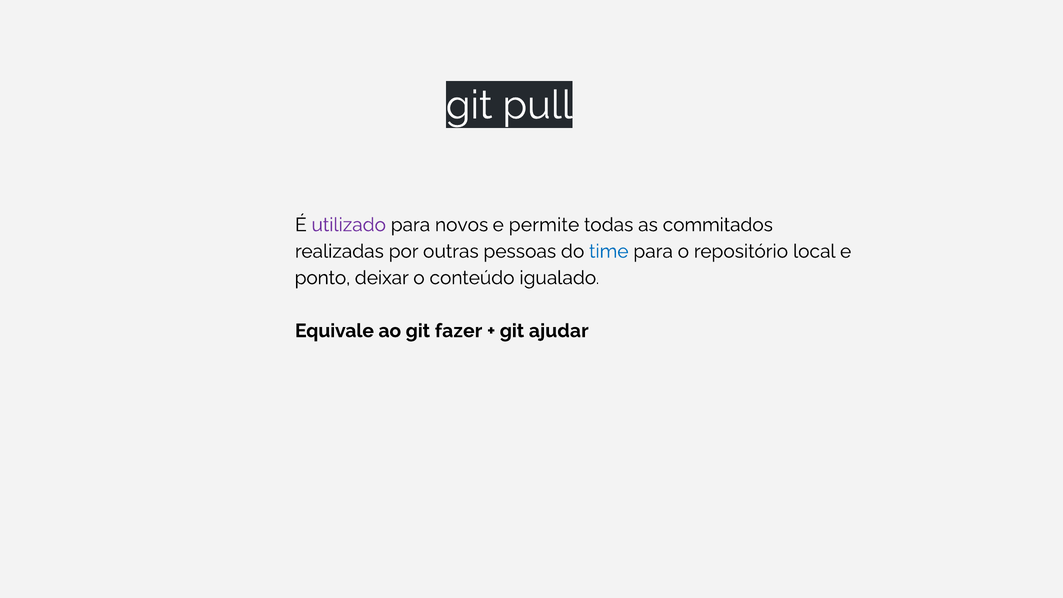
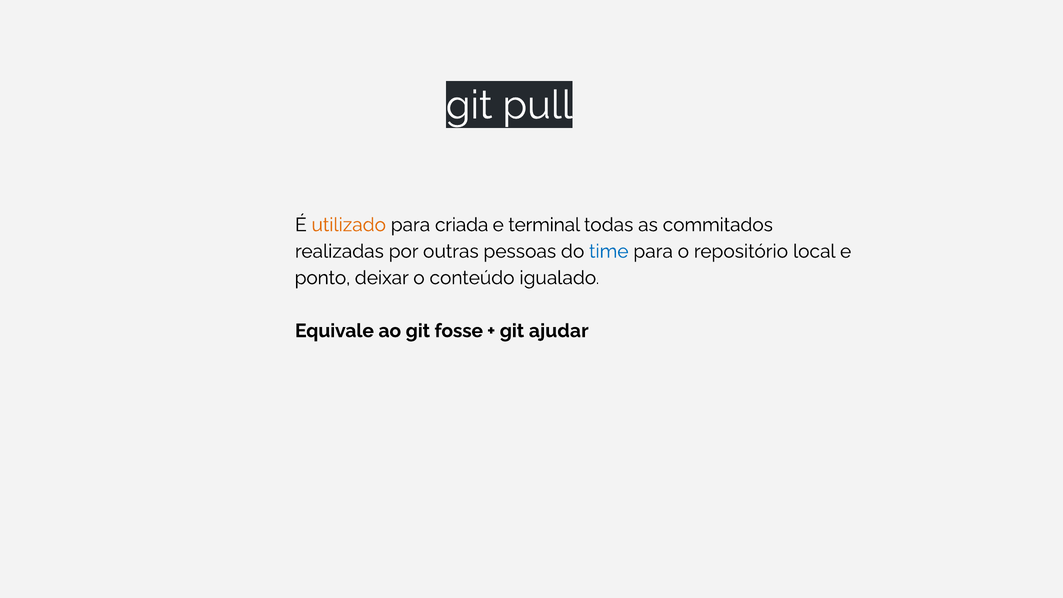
utilizado colour: purple -> orange (349, 225)
novos: novos -> criada (462, 225)
permite: permite -> terminal (544, 225)
fazer: fazer -> fosse (459, 331)
